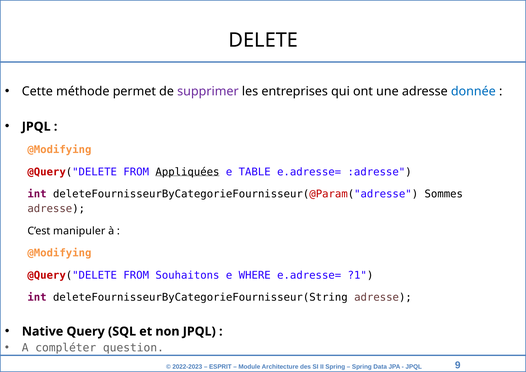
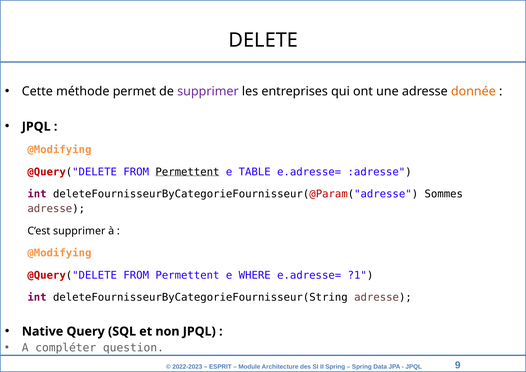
donnée colour: blue -> orange (473, 92)
Appliquées: Appliquées -> Permettent (187, 172)
C’est manipuler: manipuler -> supprimer (79, 231)
Souhaitons: Souhaitons -> Permettent (187, 275)
